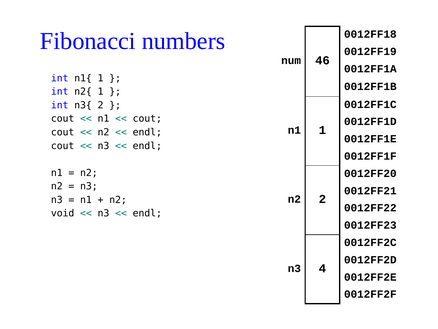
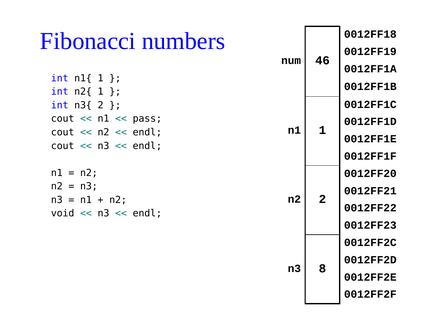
cout: cout -> pass (147, 119)
4: 4 -> 8 (322, 268)
